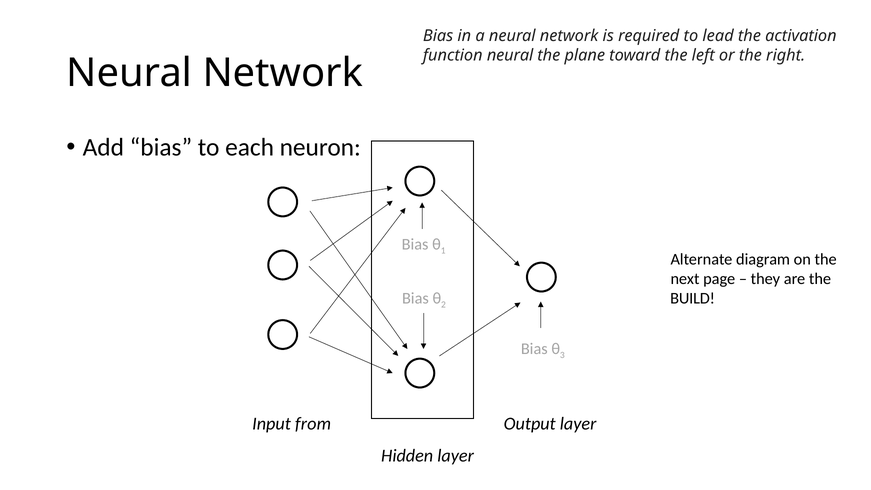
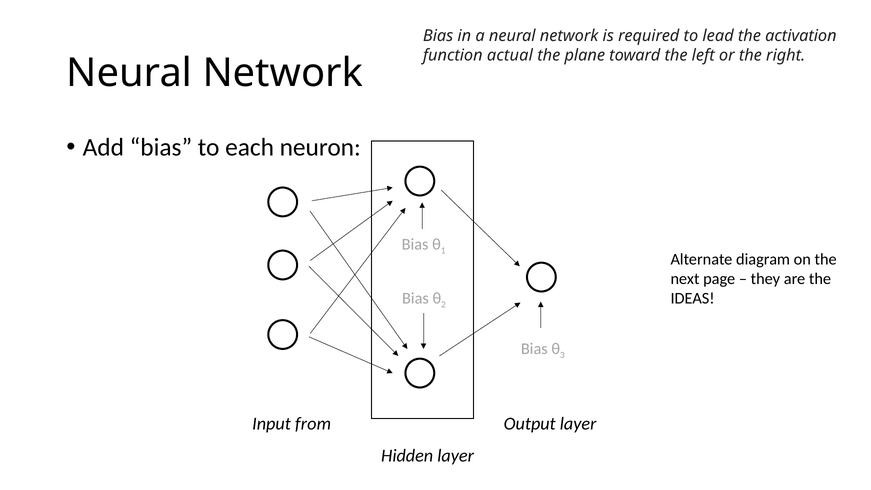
function neural: neural -> actual (510, 55)
BUILD: BUILD -> IDEAS (693, 298)
